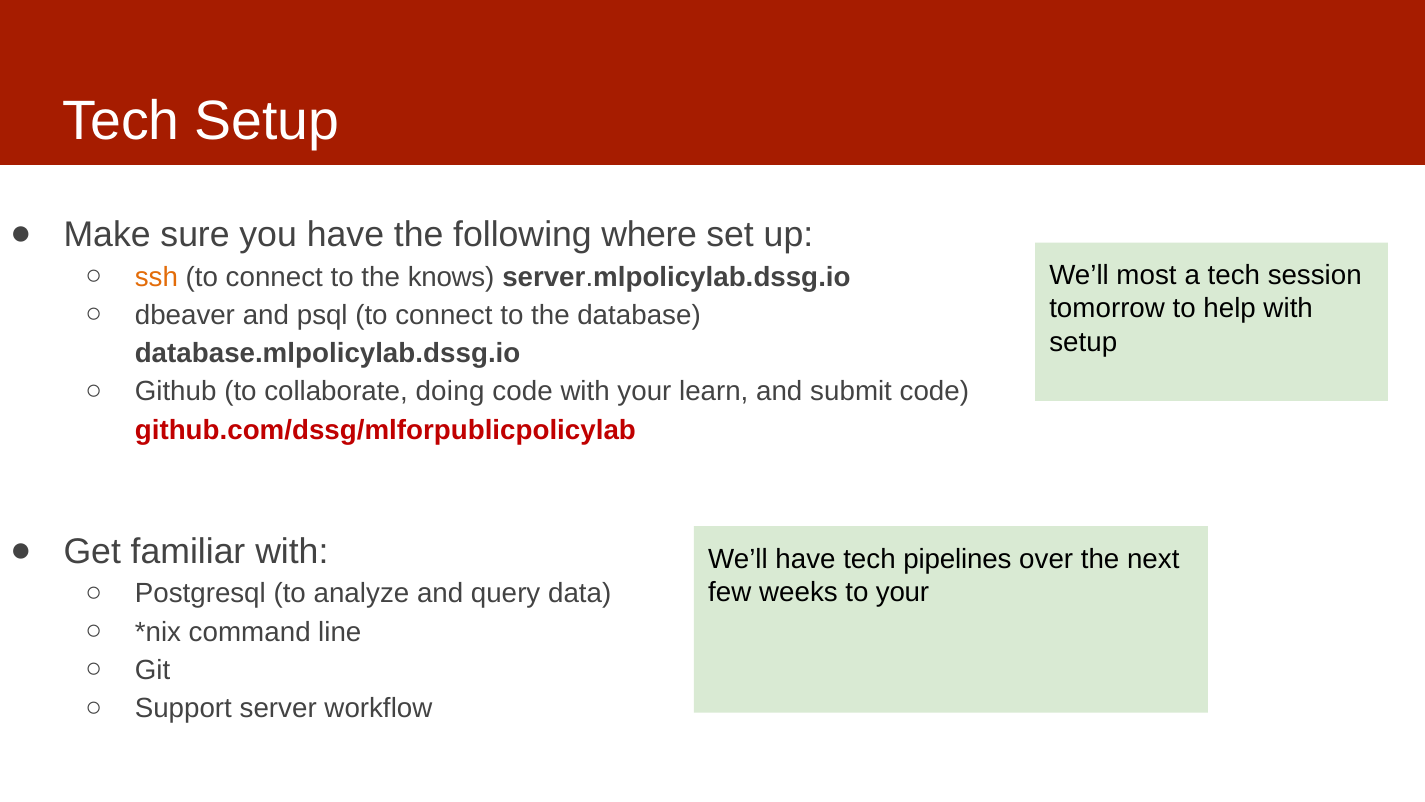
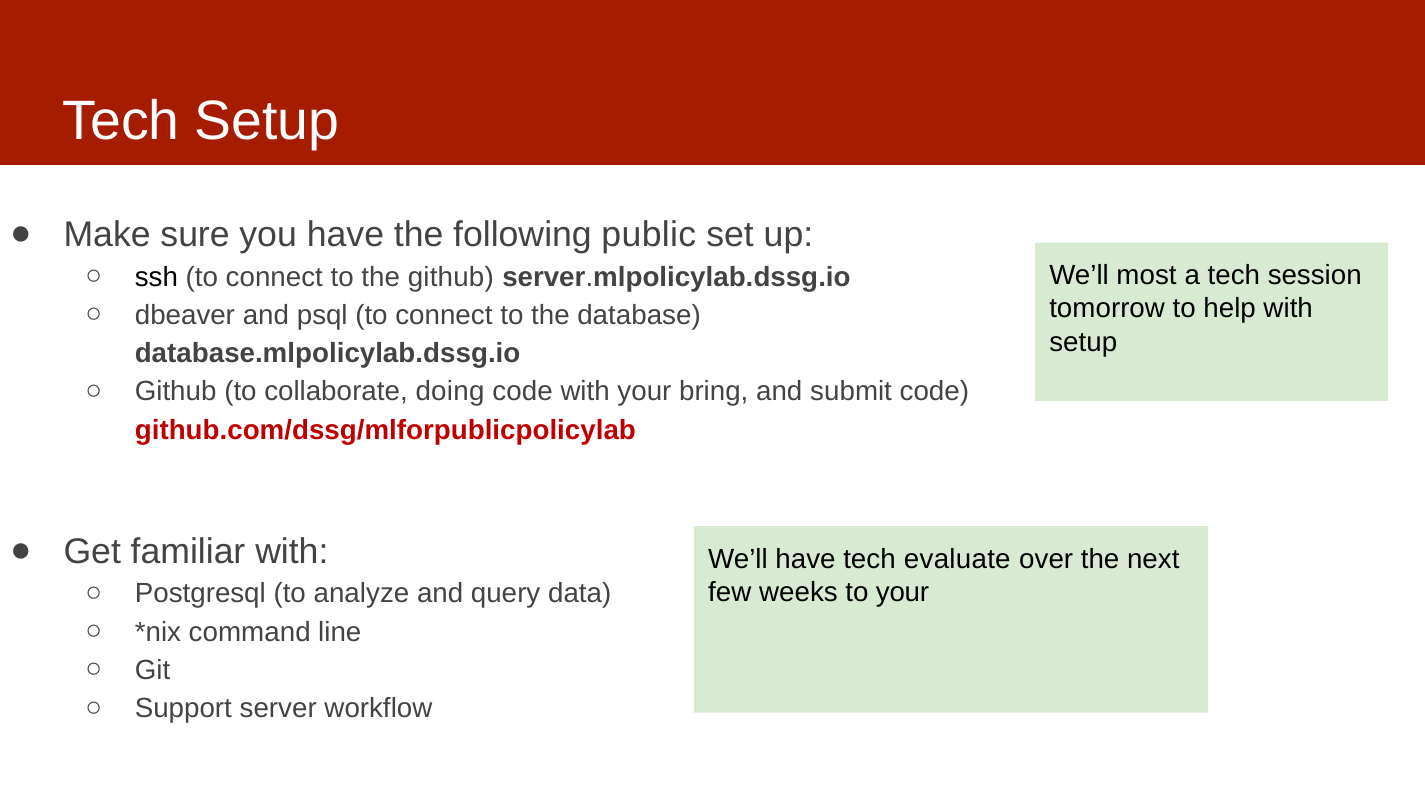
where: where -> public (649, 234)
ssh colour: orange -> black (156, 277)
the knows: knows -> github (451, 277)
learn: learn -> bring (714, 391)
pipelines: pipelines -> evaluate (957, 559)
